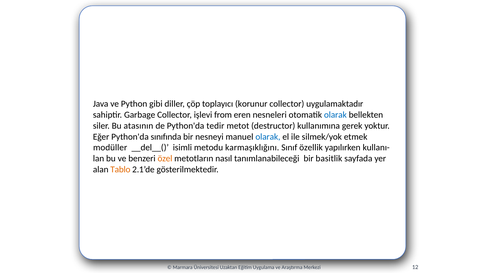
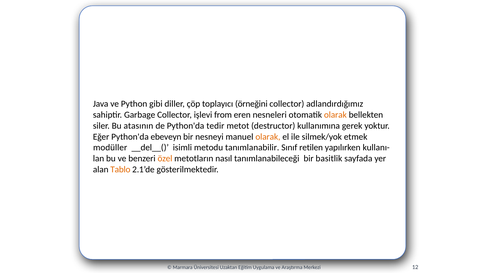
korunur: korunur -> örneğini (251, 104)
uygulamaktadır: uygulamaktadır -> adlandırdığımız (335, 104)
olarak colour: blue -> orange (335, 115)
sınıfında: sınıfında -> ebeveyn (166, 137)
olarak colour: blue -> orange (268, 137)
karmaşıklığını: karmaşıklığını -> tanımlanabilir (252, 148)
özellik: özellik -> retilen (311, 148)
